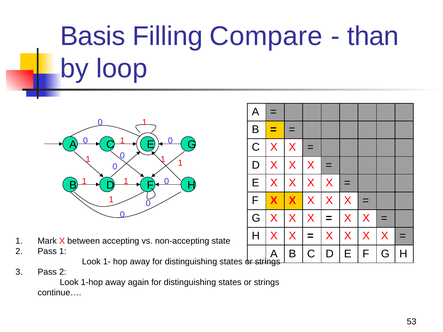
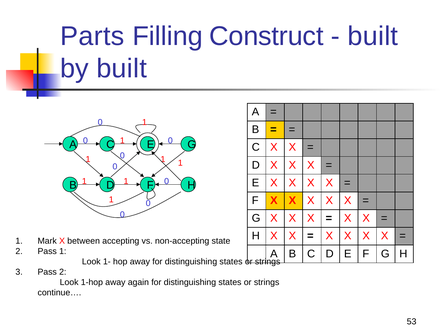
Basis: Basis -> Parts (92, 36)
Compare: Compare -> Construct (266, 36)
than: than -> built (373, 36)
by loop: loop -> built (122, 69)
